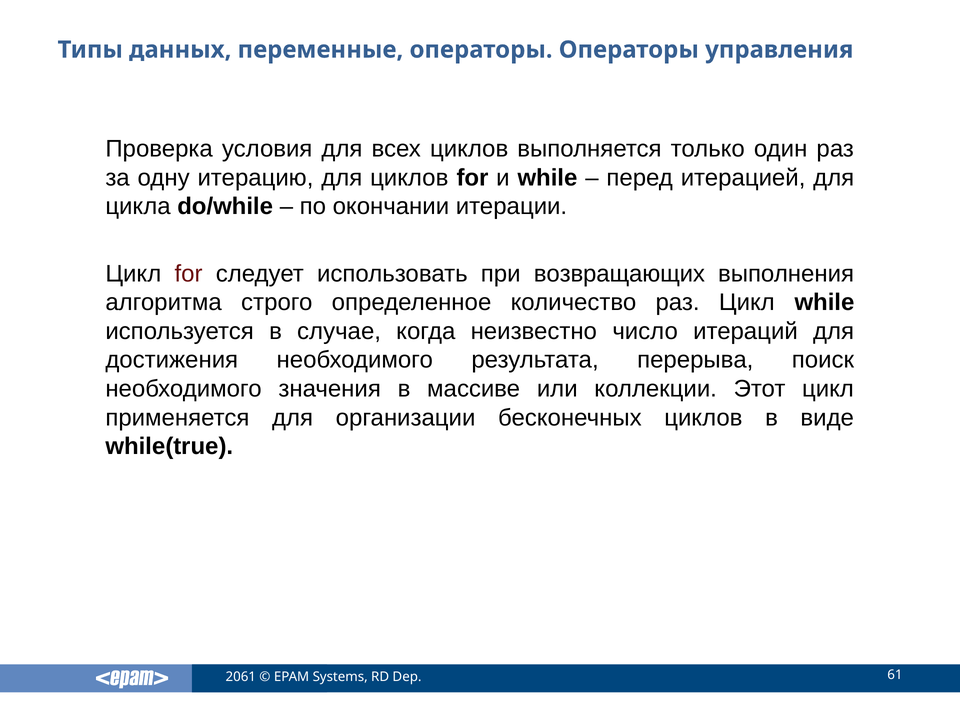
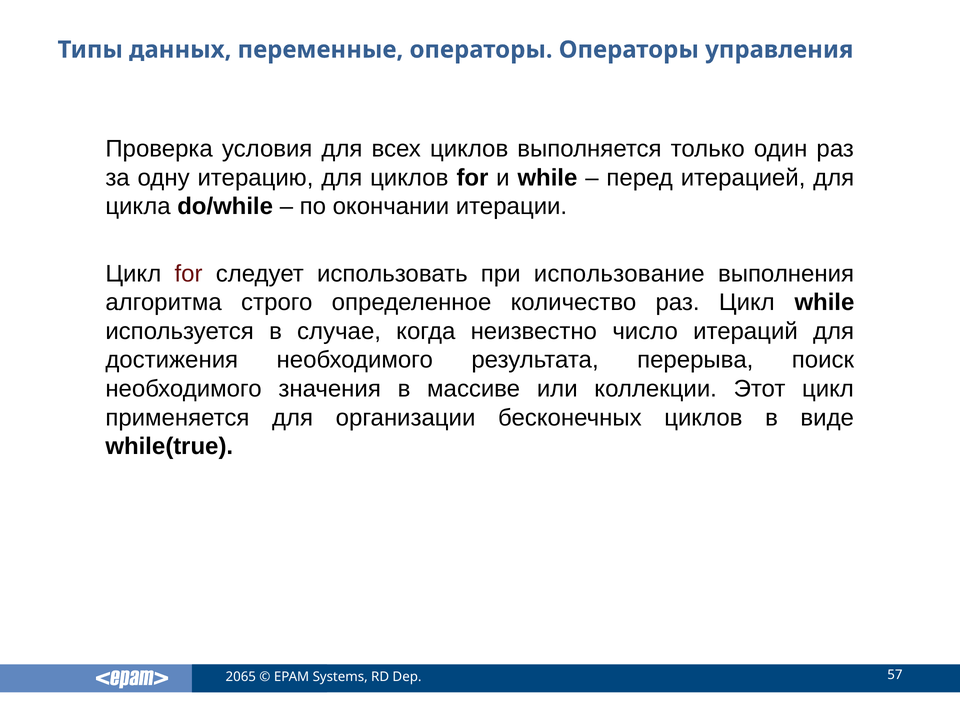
возвращающих: возвращающих -> использование (619, 274)
2061: 2061 -> 2065 (241, 677)
61: 61 -> 57 (895, 675)
